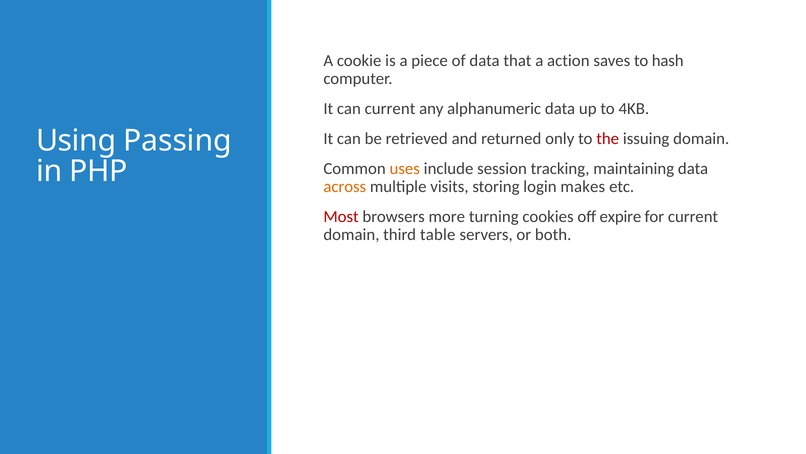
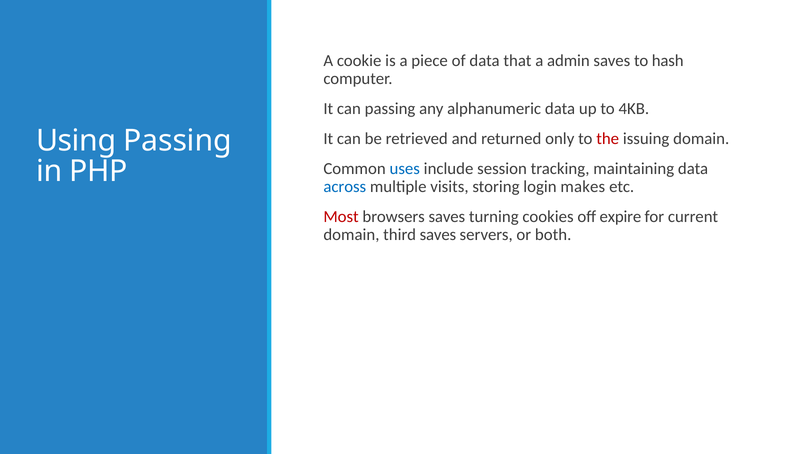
action: action -> admin (568, 60)
can current: current -> passing (390, 108)
uses colour: orange -> blue (405, 168)
across colour: orange -> blue (345, 186)
browsers more: more -> saves (447, 216)
third table: table -> saves (438, 235)
